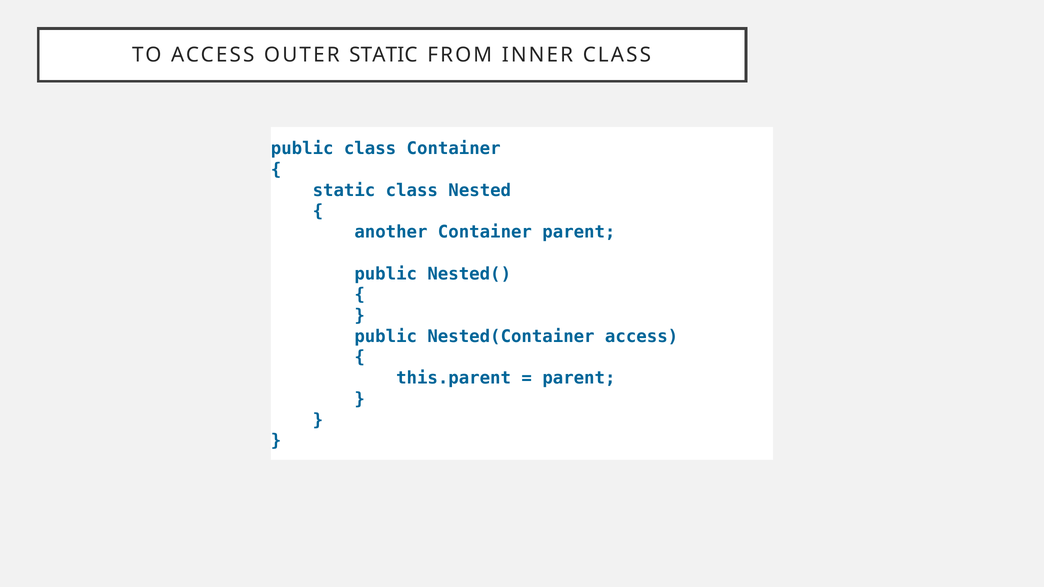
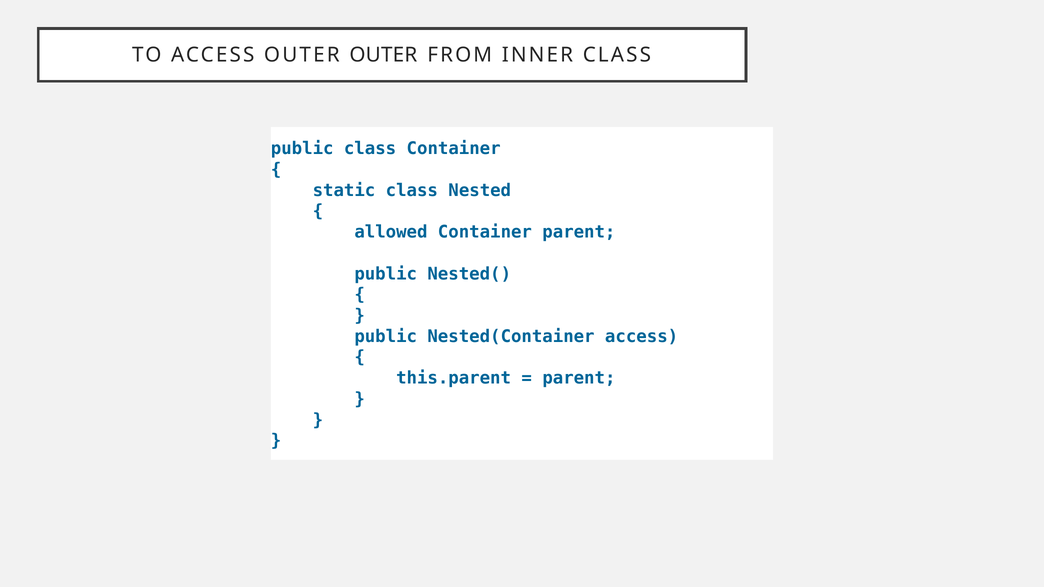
OUTER STATIC: STATIC -> OUTER (383, 55)
another: another -> allowed (391, 232)
